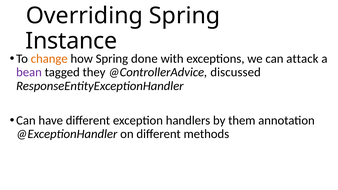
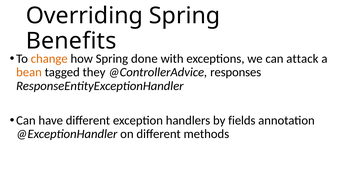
Instance: Instance -> Benefits (71, 41)
bean colour: purple -> orange (29, 72)
discussed: discussed -> responses (236, 72)
them: them -> fields (242, 120)
